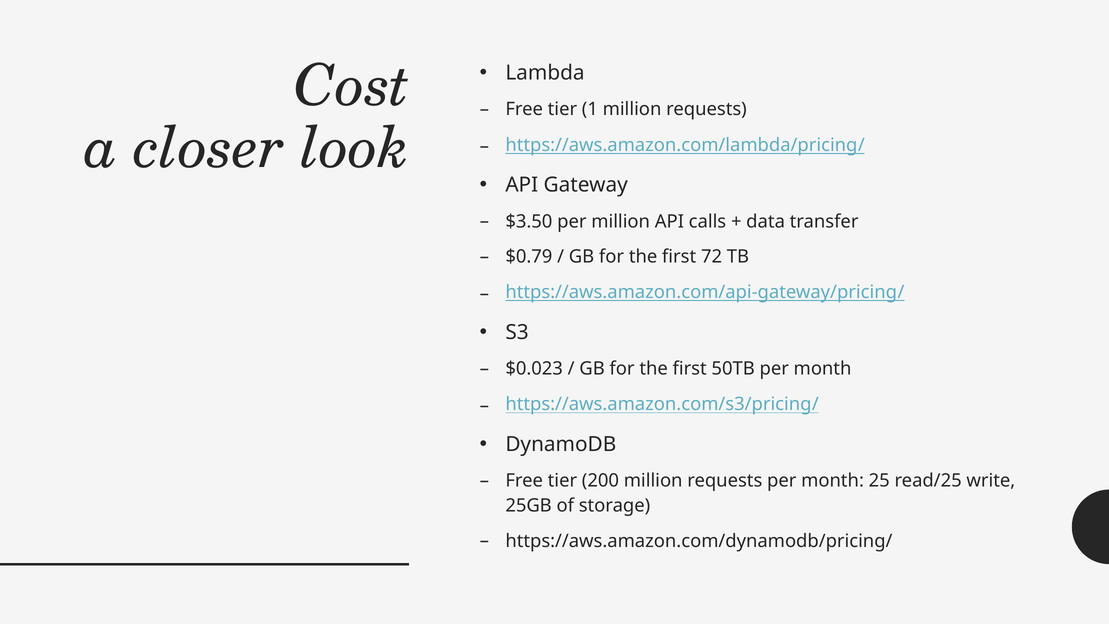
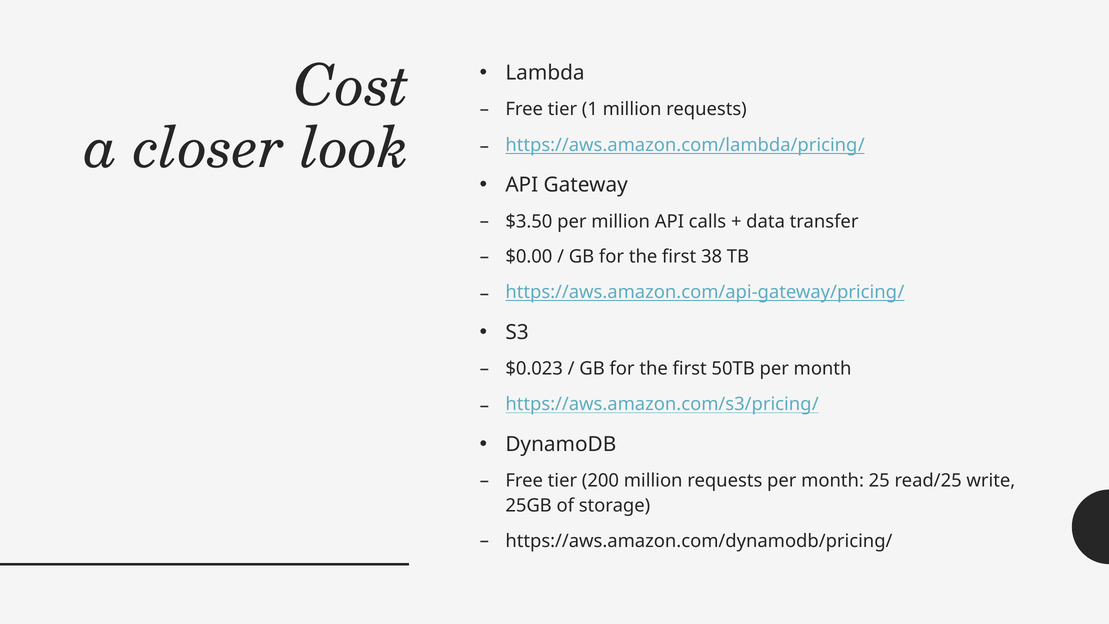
$0.79: $0.79 -> $0.00 (529, 257)
72: 72 -> 38 (712, 257)
